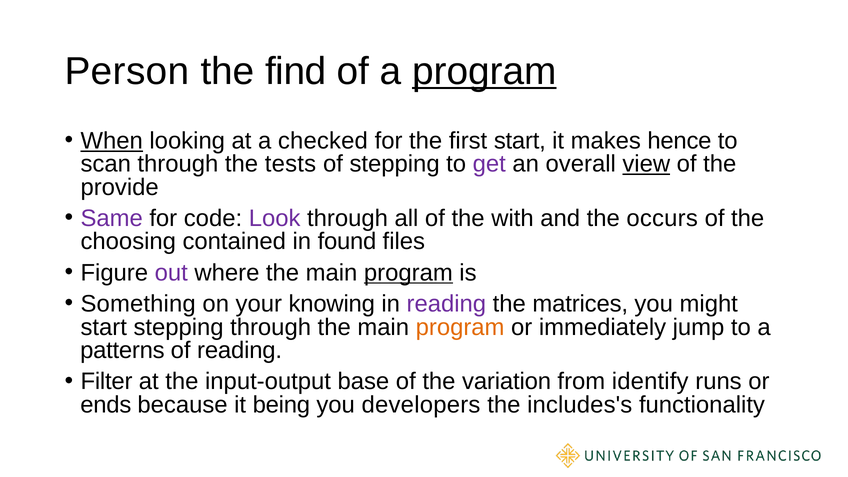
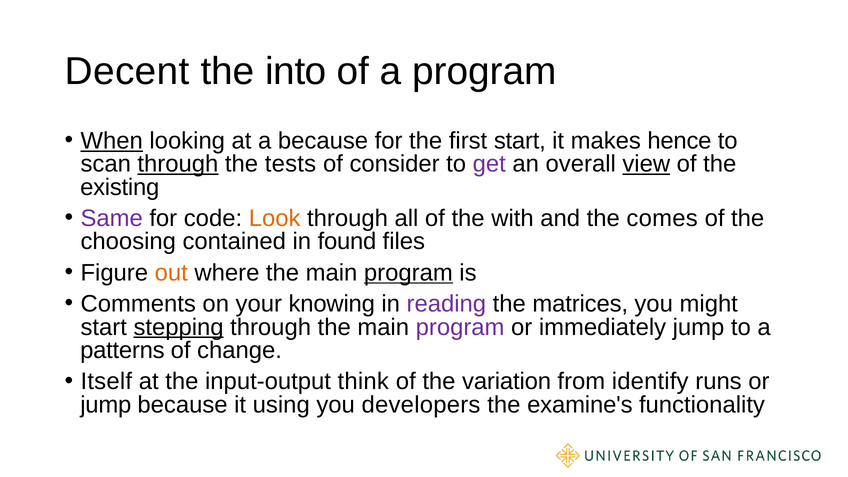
Person: Person -> Decent (127, 71)
find: find -> into (296, 71)
program underline: present -> none (484, 71)
a checked: checked -> because (323, 141)
through underline: none -> present (178, 164)
of stepping: stepping -> consider (395, 164)
provide: provide -> existing (120, 187)
Look colour: purple -> orange (275, 218)
occurs: occurs -> comes (662, 218)
out colour: purple -> orange (171, 273)
Something: Something -> Comments (138, 304)
stepping underline: none -> present (179, 327)
program colour: orange -> purple (460, 327)
of reading: reading -> change (240, 350)
Filter: Filter -> Itself (106, 381)
base: base -> think (363, 381)
ends: ends -> jump (106, 405)
being: being -> using (281, 405)
includes's: includes's -> examine's (580, 405)
